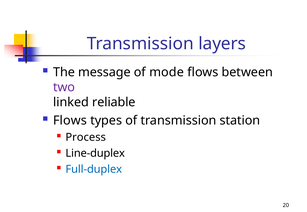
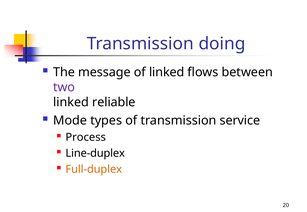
layers: layers -> doing (222, 44)
of mode: mode -> linked (167, 72)
Flows: Flows -> Mode (70, 121)
station: station -> service (240, 121)
Full-duplex colour: blue -> orange (94, 170)
